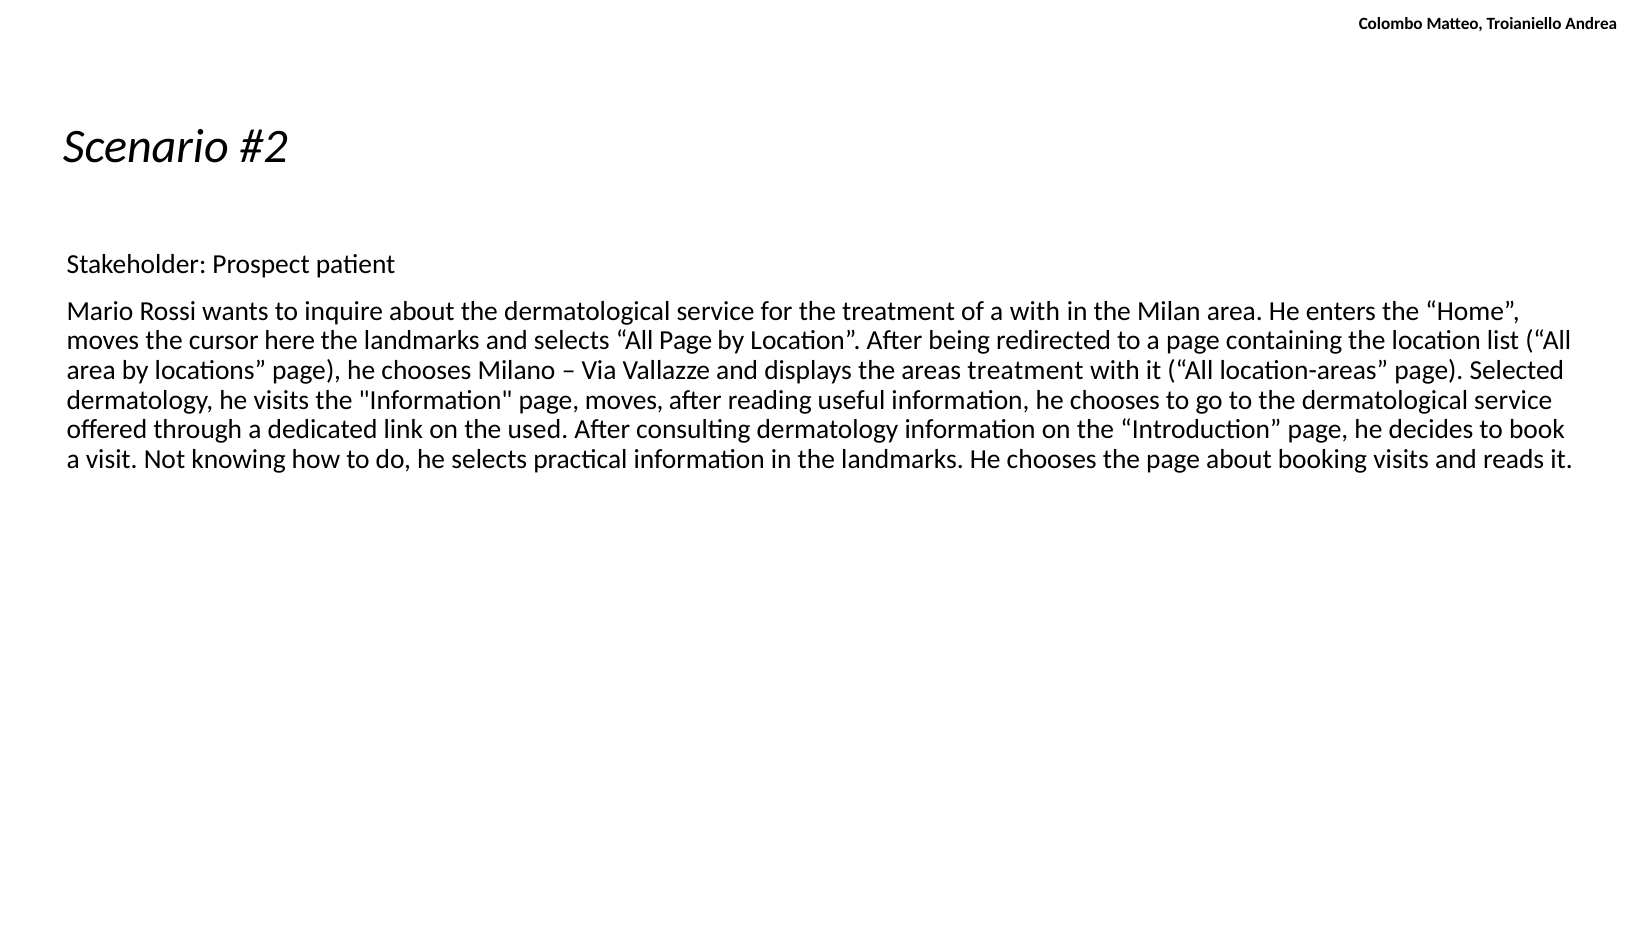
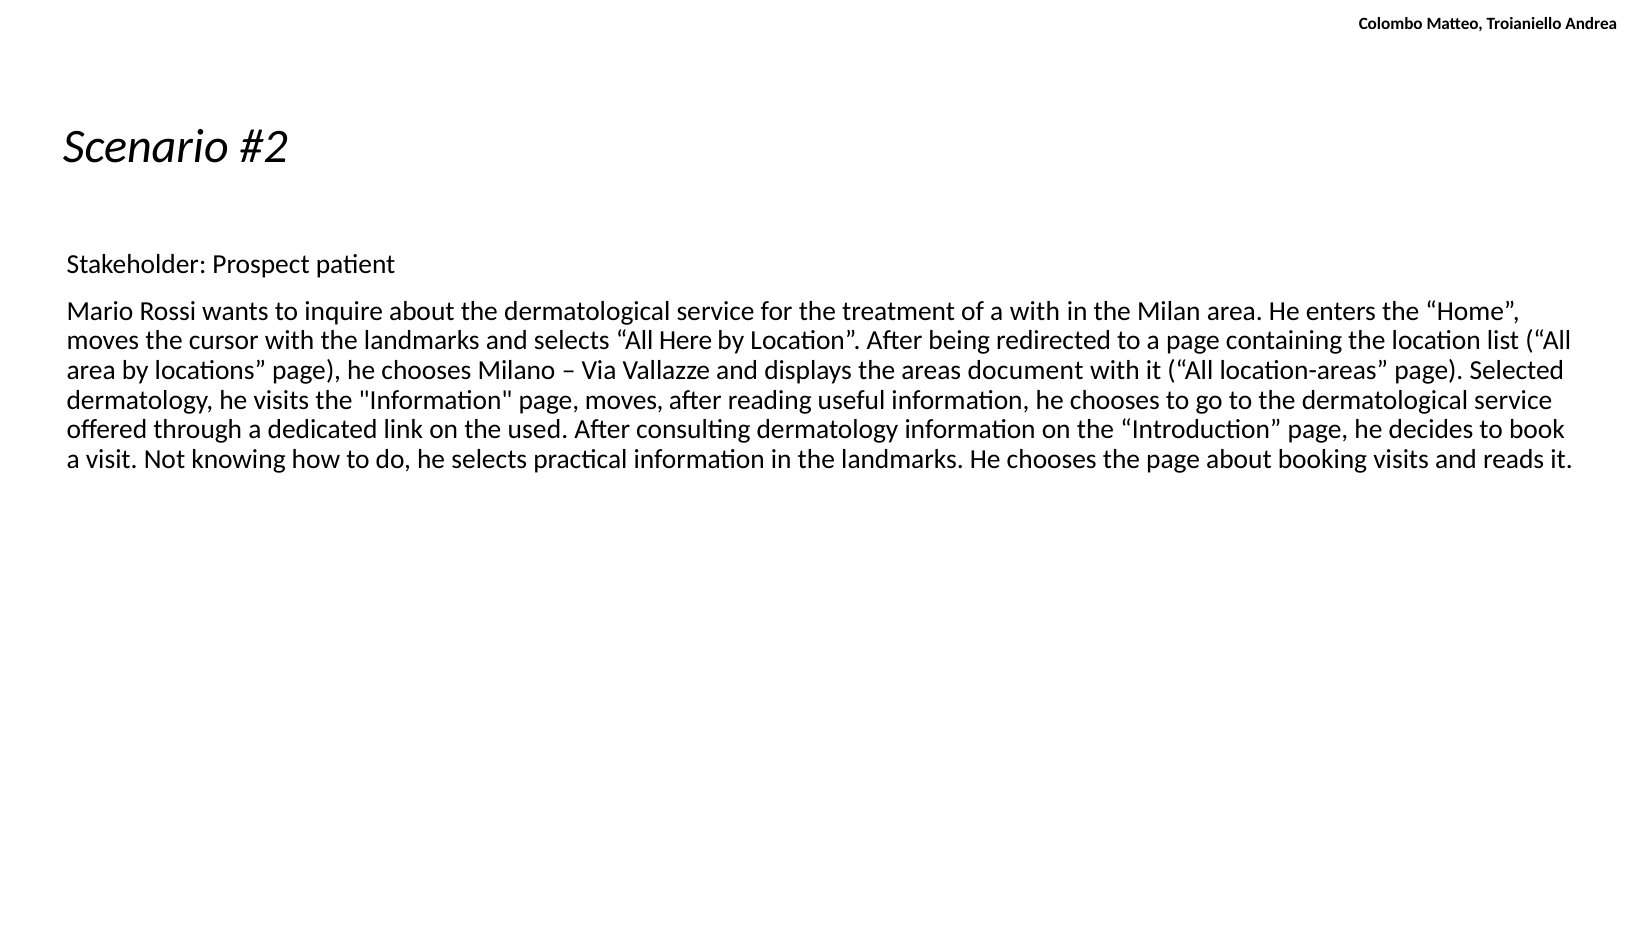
cursor here: here -> with (290, 341)
All Page: Page -> Here (686, 341)
areas treatment: treatment -> document (1026, 370)
